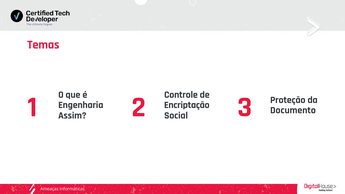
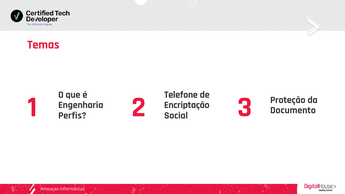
Controle: Controle -> Telefone (181, 95)
Assim: Assim -> Perfis (72, 115)
